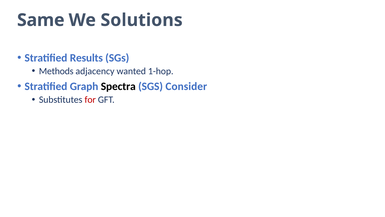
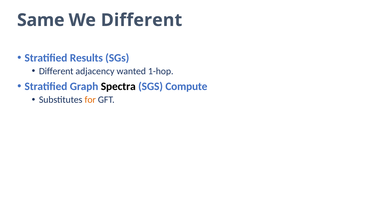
We Solutions: Solutions -> Different (142, 20)
Methods: Methods -> Different (56, 71)
Consider: Consider -> Compute (186, 86)
for colour: red -> orange (90, 100)
